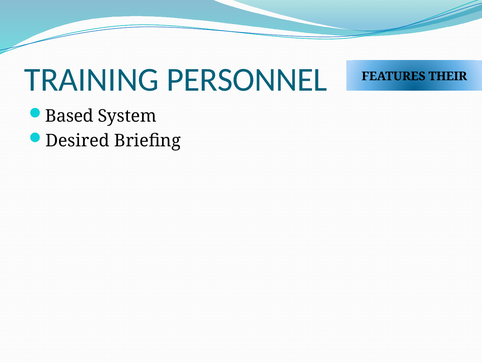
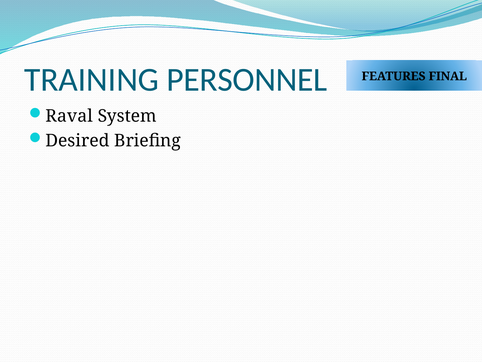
THEIR: THEIR -> FINAL (448, 76)
Based: Based -> Raval (69, 116)
